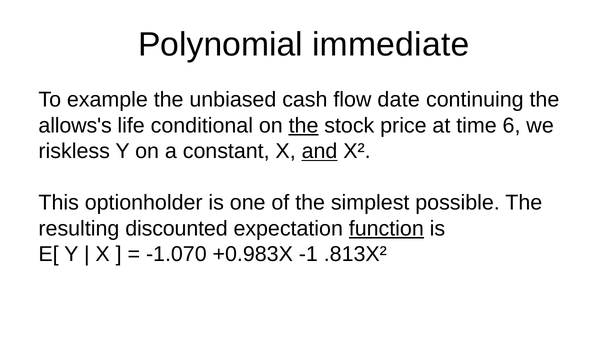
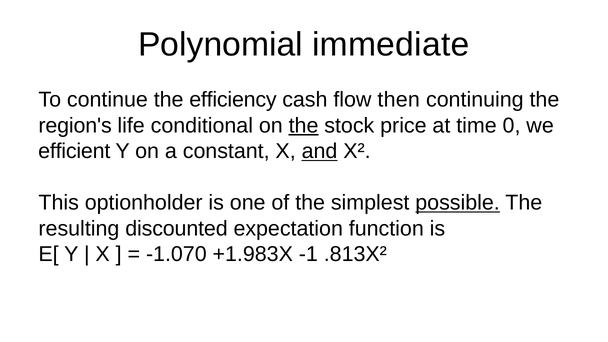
example: example -> continue (107, 100)
unbiased: unbiased -> efficiency (233, 100)
date: date -> then (399, 100)
allows's: allows's -> region's (75, 126)
6: 6 -> 0 (512, 126)
riskless: riskless -> efficient (74, 151)
possible underline: none -> present (458, 203)
function underline: present -> none (386, 229)
+0.983X: +0.983X -> +1.983X (253, 254)
